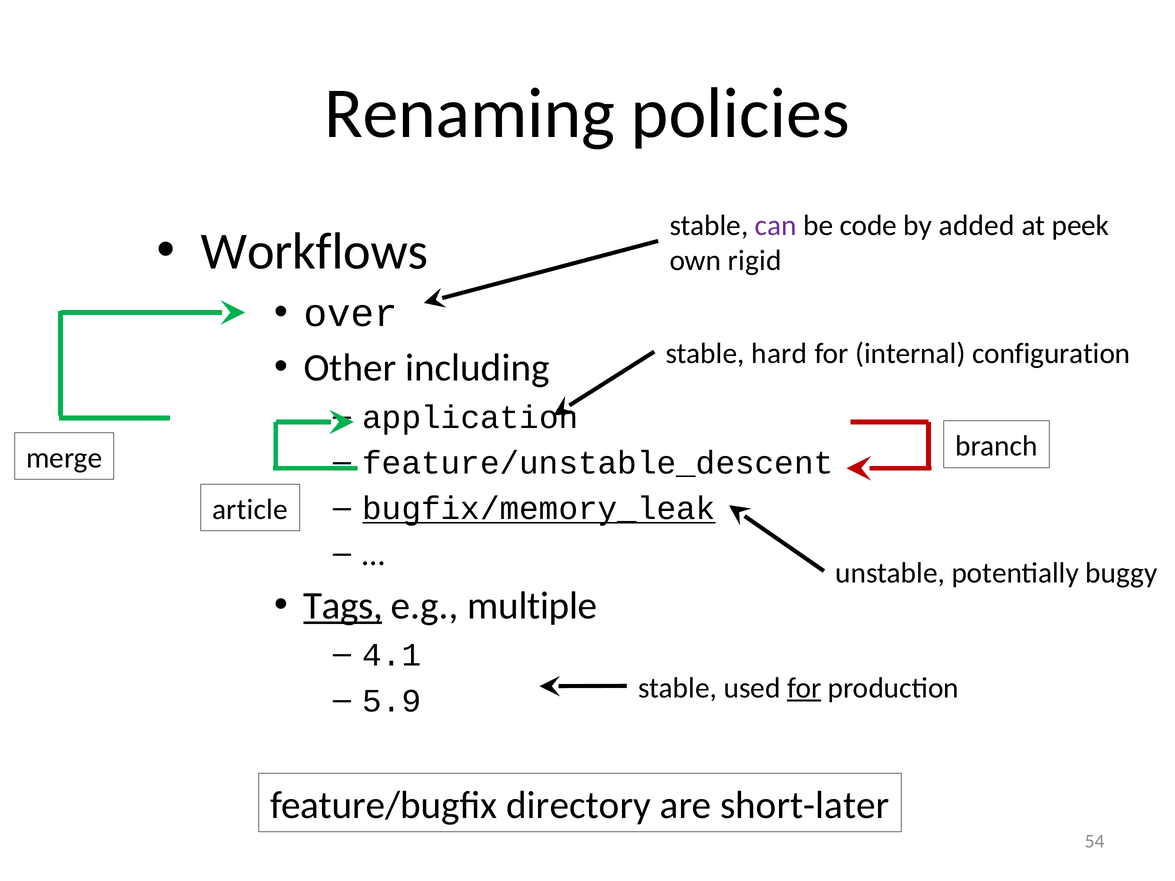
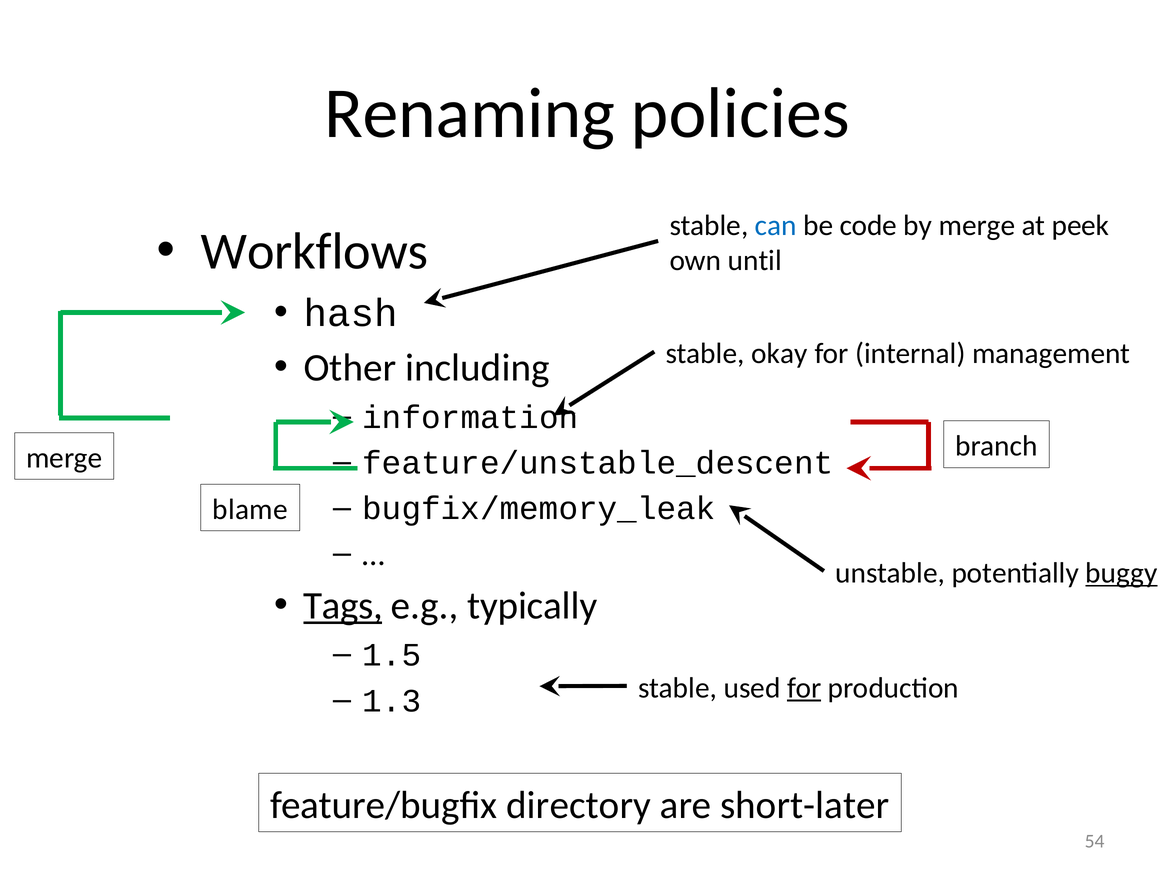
can colour: purple -> blue (776, 225)
by added: added -> merge (977, 225)
rigid: rigid -> until (755, 261)
over: over -> hash (351, 313)
hard: hard -> okay (779, 354)
configuration: configuration -> management (1051, 354)
application: application -> information (470, 417)
bugfix/memory_leak underline: present -> none (539, 509)
article: article -> blame (250, 510)
buggy underline: none -> present (1121, 573)
multiple: multiple -> typically (532, 606)
4.1: 4.1 -> 1.5 (392, 655)
5.9: 5.9 -> 1.3 (392, 701)
